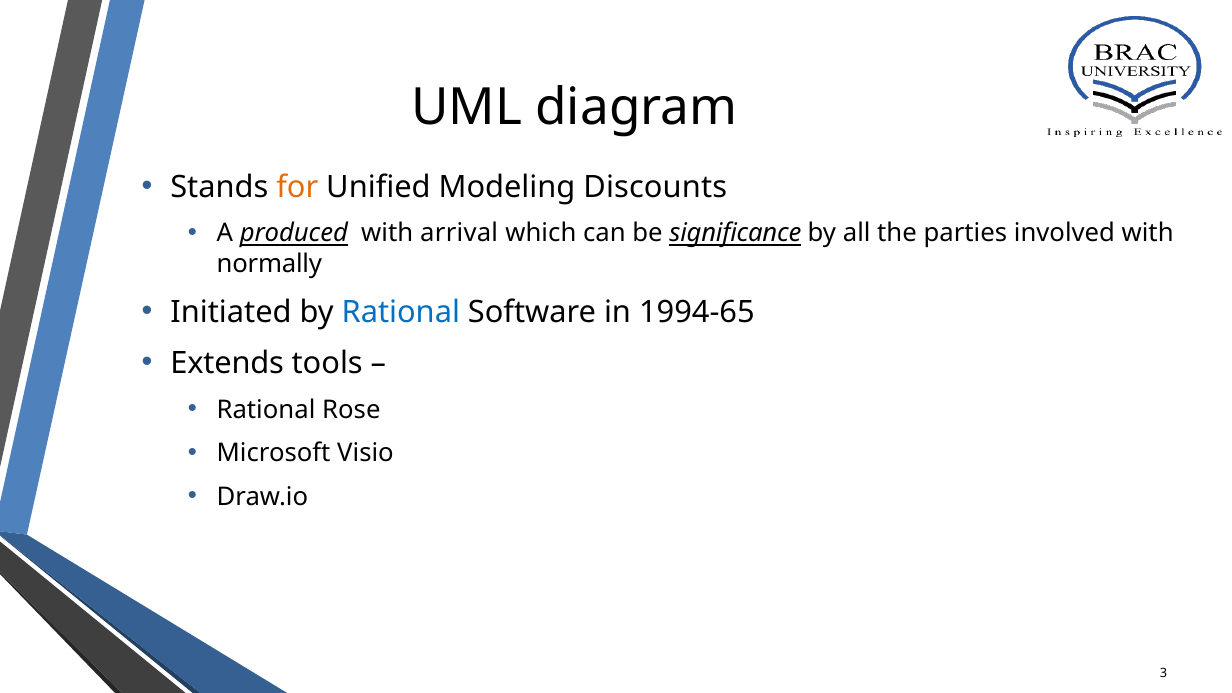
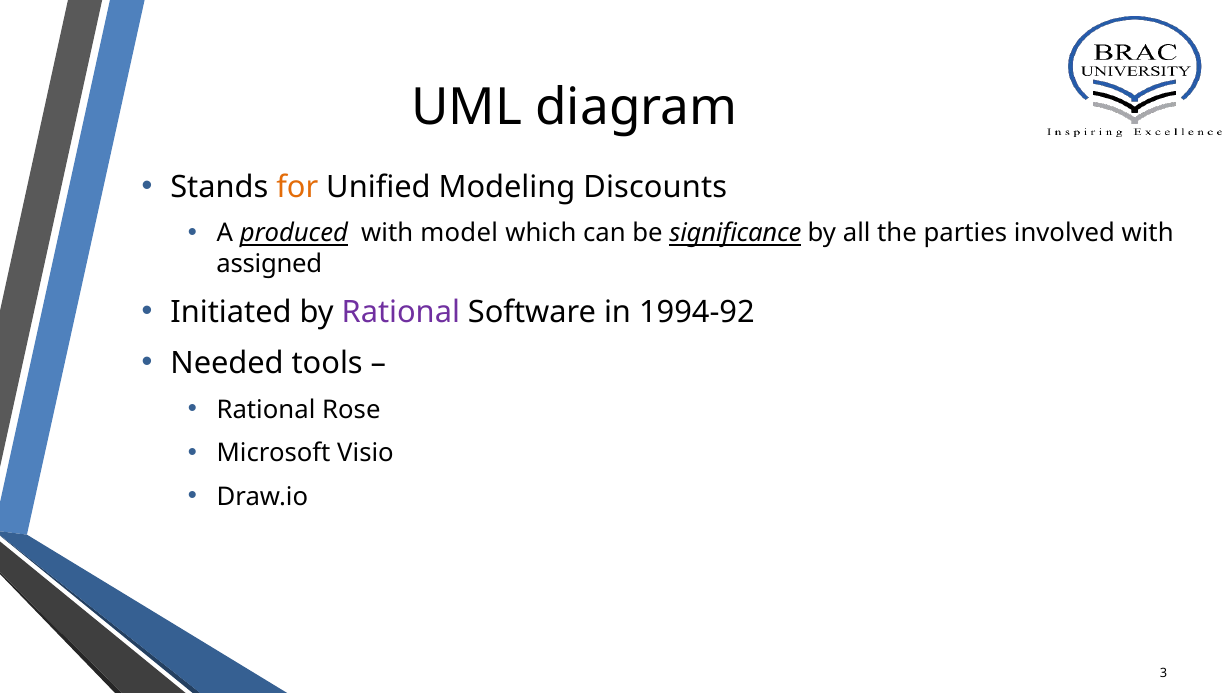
arrival: arrival -> model (459, 233)
normally: normally -> assigned (269, 264)
Rational colour: blue -> purple (401, 312)
1994-65: 1994-65 -> 1994-92 (697, 312)
Extends: Extends -> Needed (227, 363)
